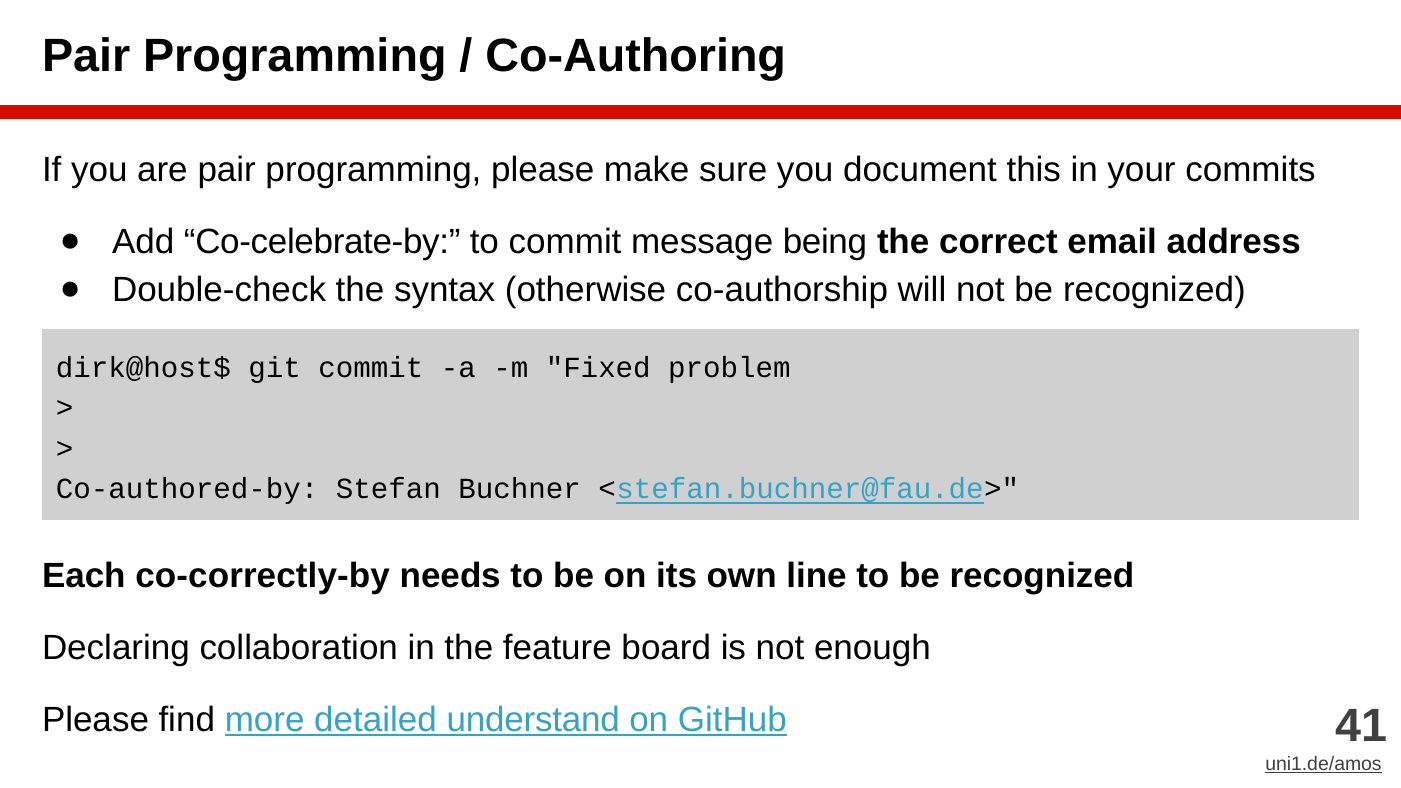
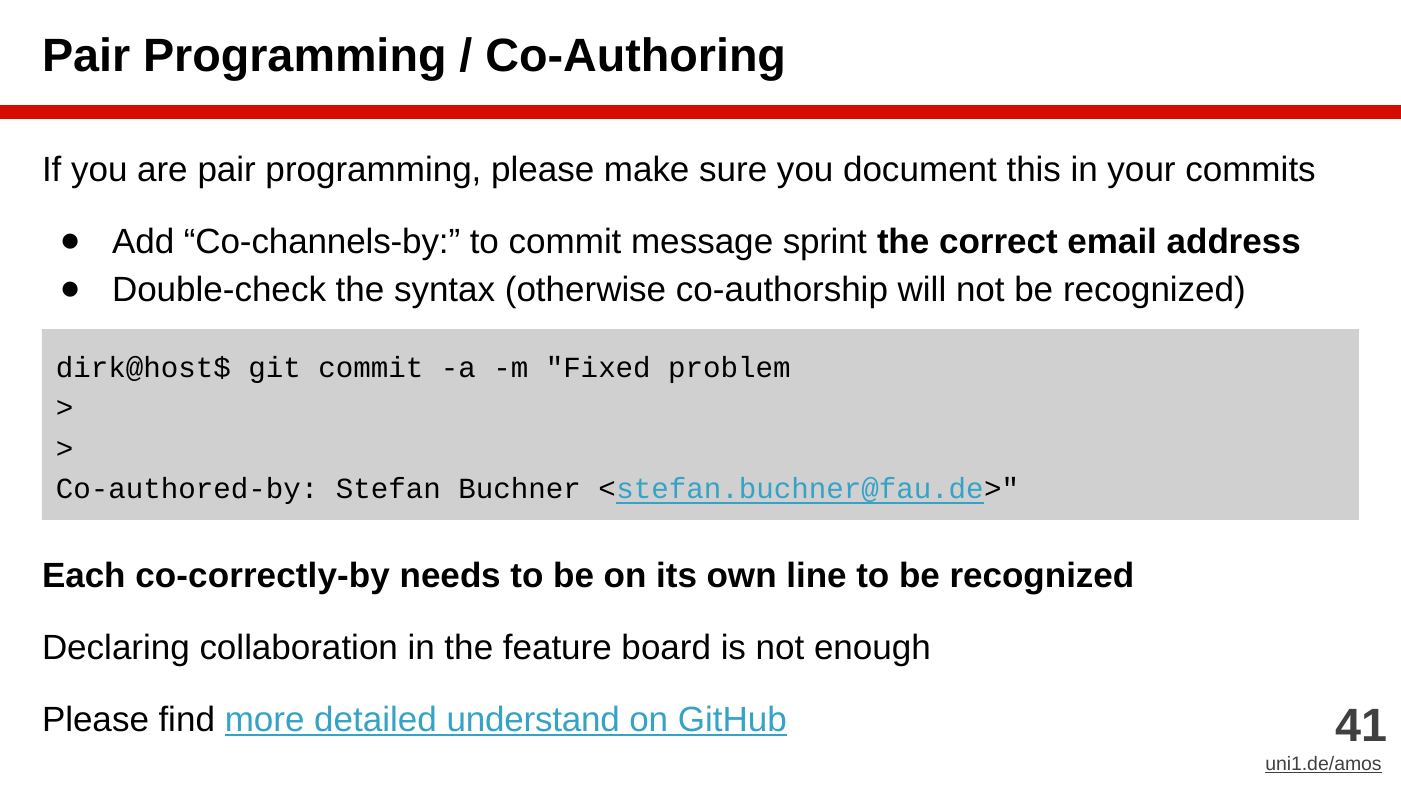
Co-celebrate-by: Co-celebrate-by -> Co-channels-by (322, 242)
being: being -> sprint (825, 242)
